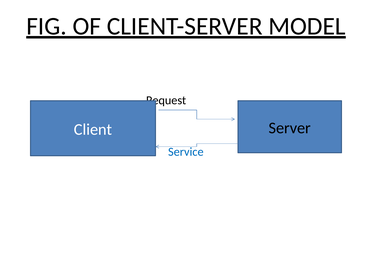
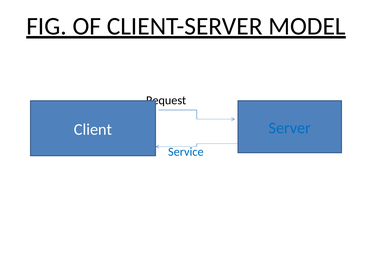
Server colour: black -> blue (290, 128)
